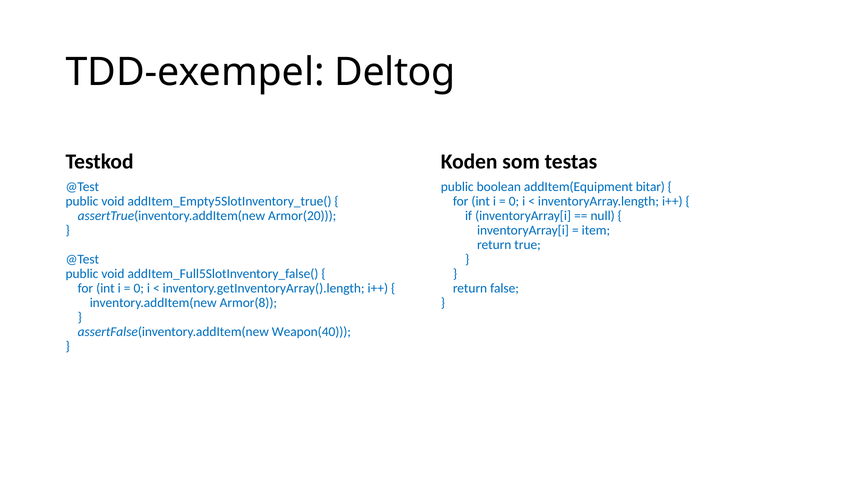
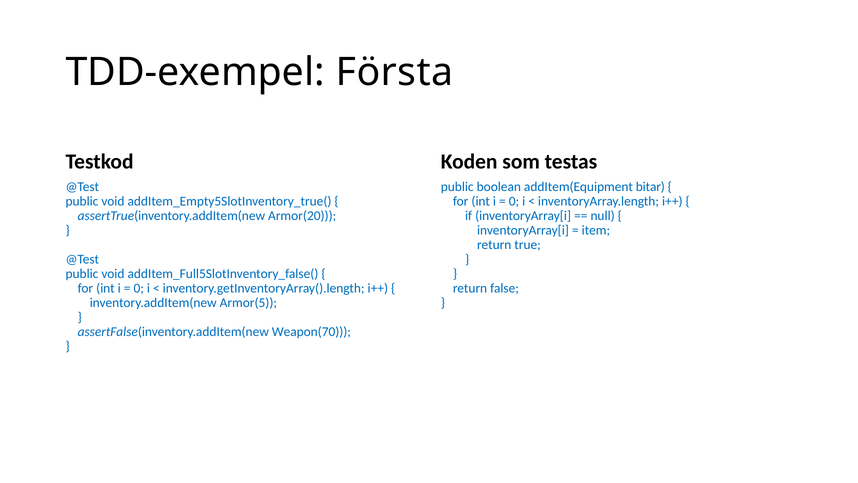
Deltog: Deltog -> Första (395, 72)
Armor(8: Armor(8 -> Armor(5 (248, 303)
Weapon(40: Weapon(40 -> Weapon(70 (311, 332)
